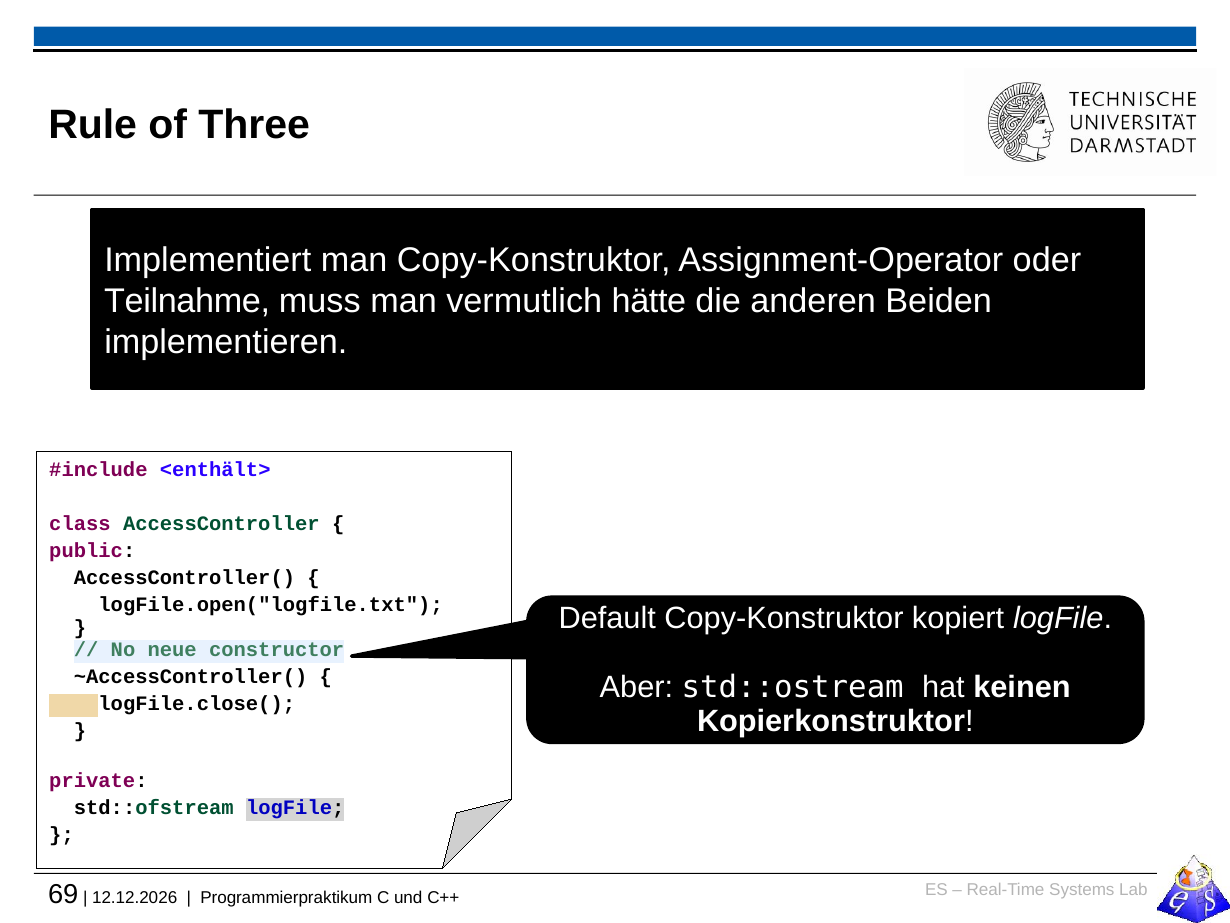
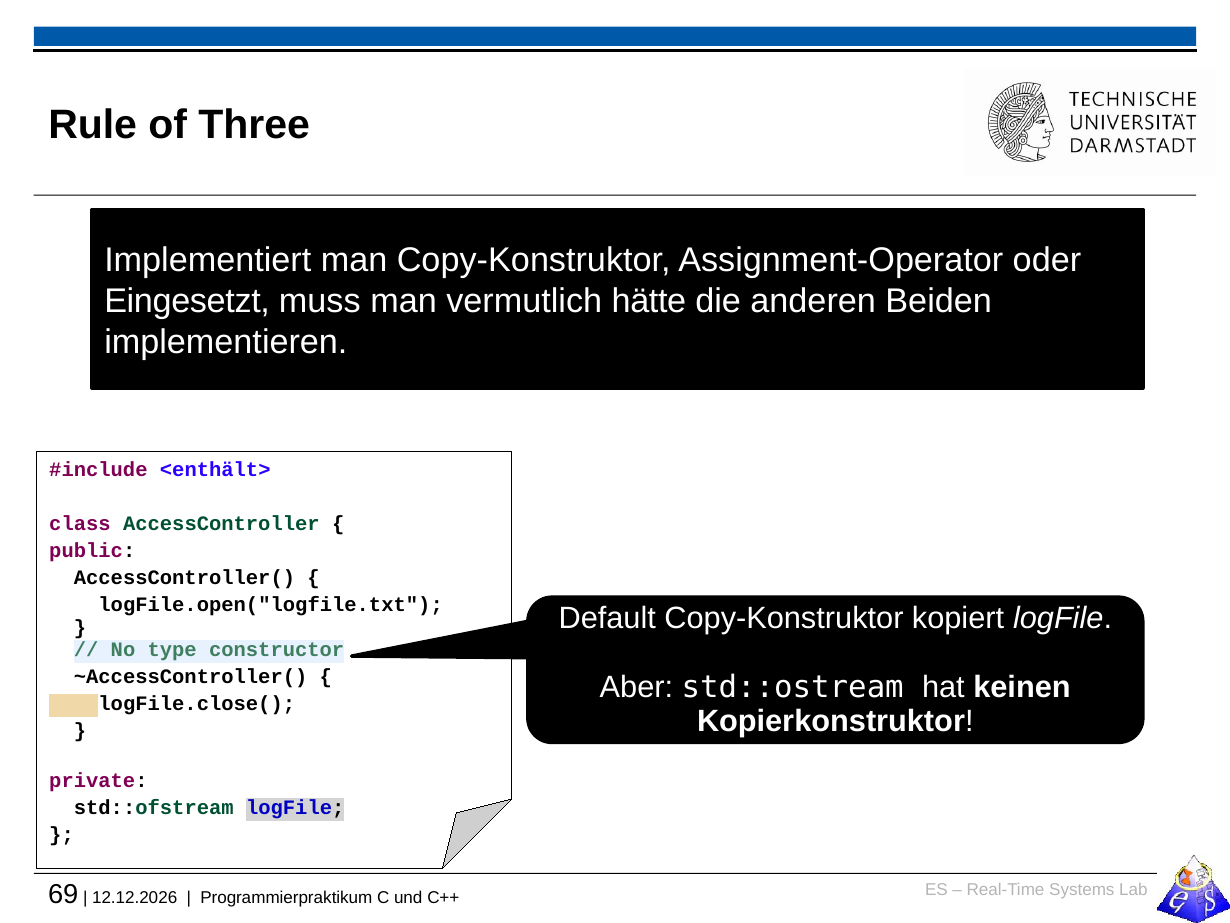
Teilnahme: Teilnahme -> Eingesetzt (187, 301)
neue: neue -> type (172, 650)
